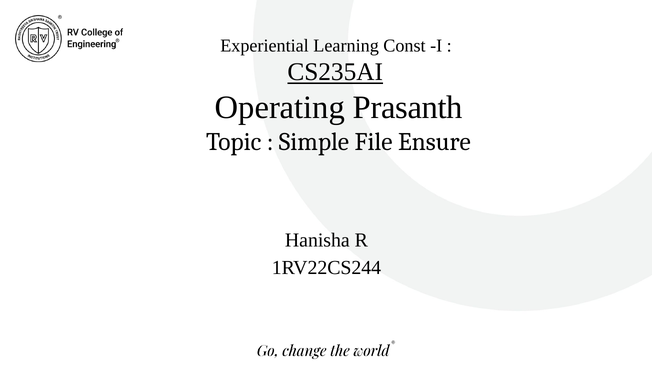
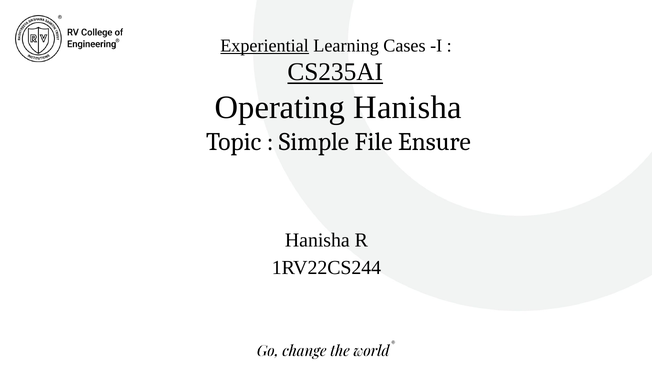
Experiential underline: none -> present (265, 45)
Const: Const -> Cases (404, 45)
Operating Prasanth: Prasanth -> Hanisha (407, 107)
